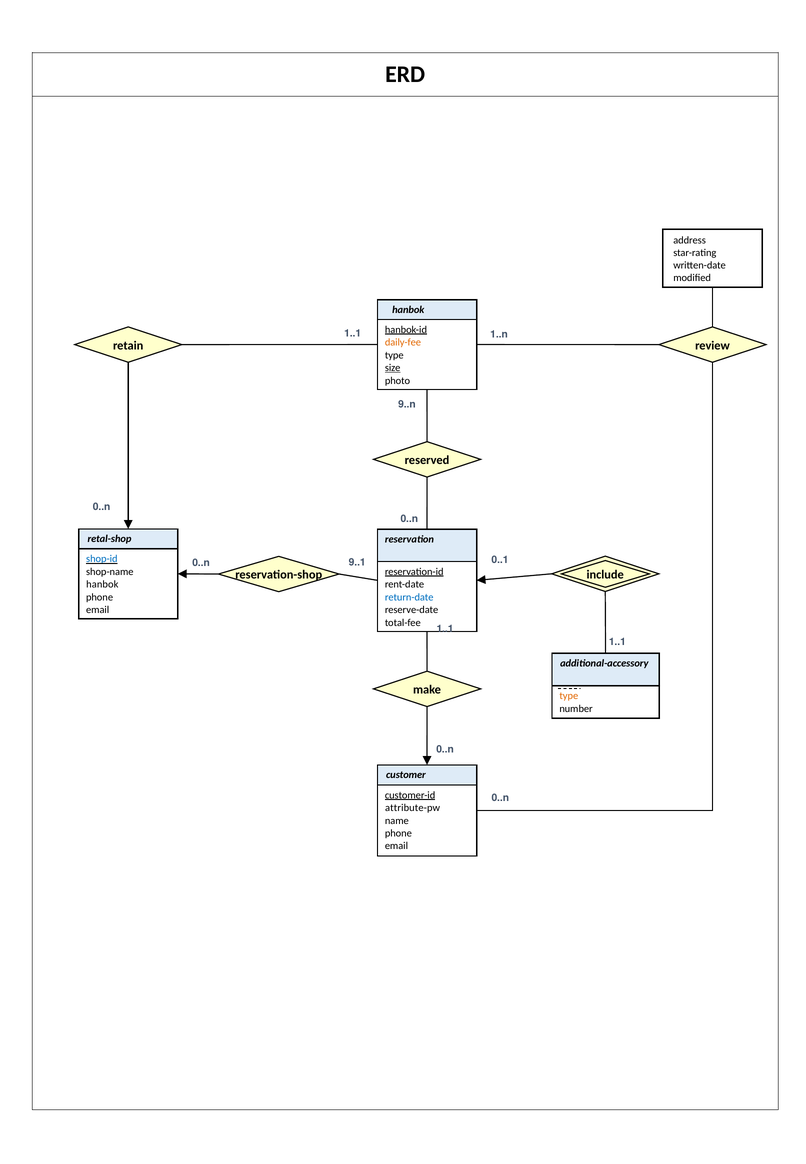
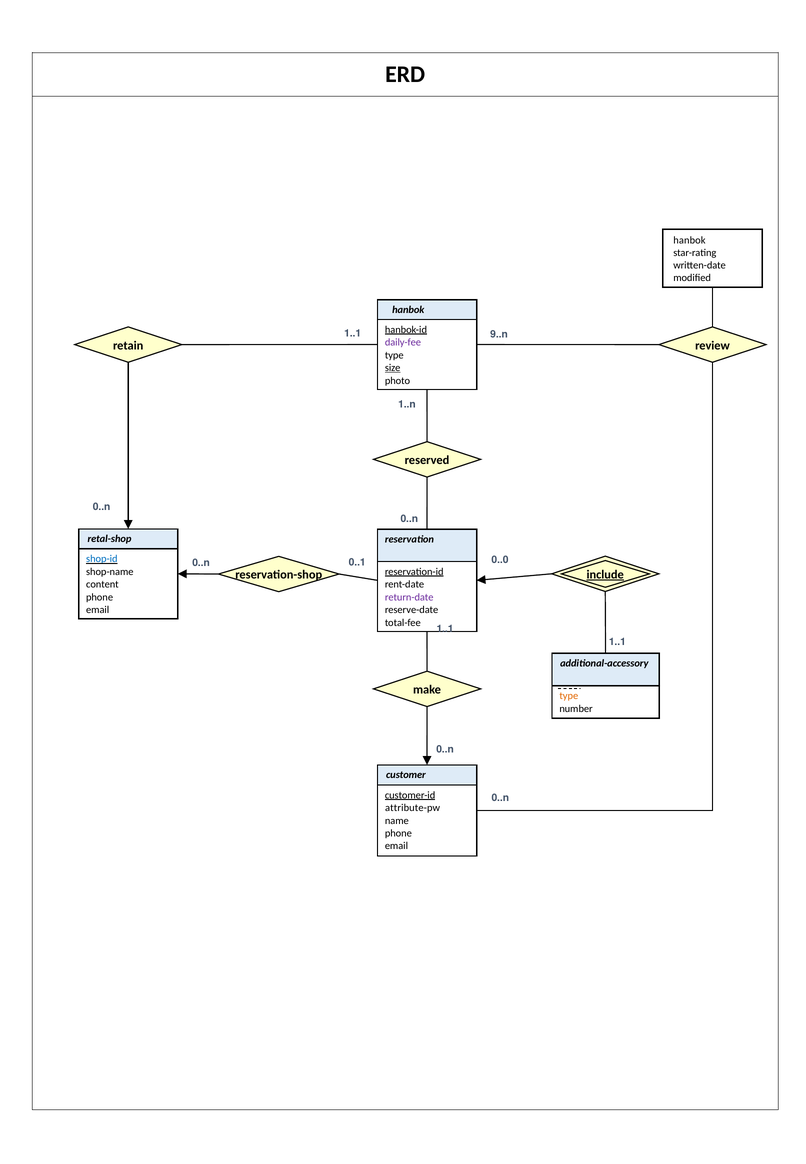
address: address -> hanbok (689, 240)
1..n: 1..n -> 9..n (499, 334)
daily-fee colour: orange -> purple (403, 342)
9..n: 9..n -> 1..n (407, 405)
0..1: 0..1 -> 0..0 (500, 560)
9..1: 9..1 -> 0..1 (357, 562)
include underline: none -> present (605, 575)
hanbok: hanbok -> content (102, 584)
return-date colour: blue -> purple (409, 597)
